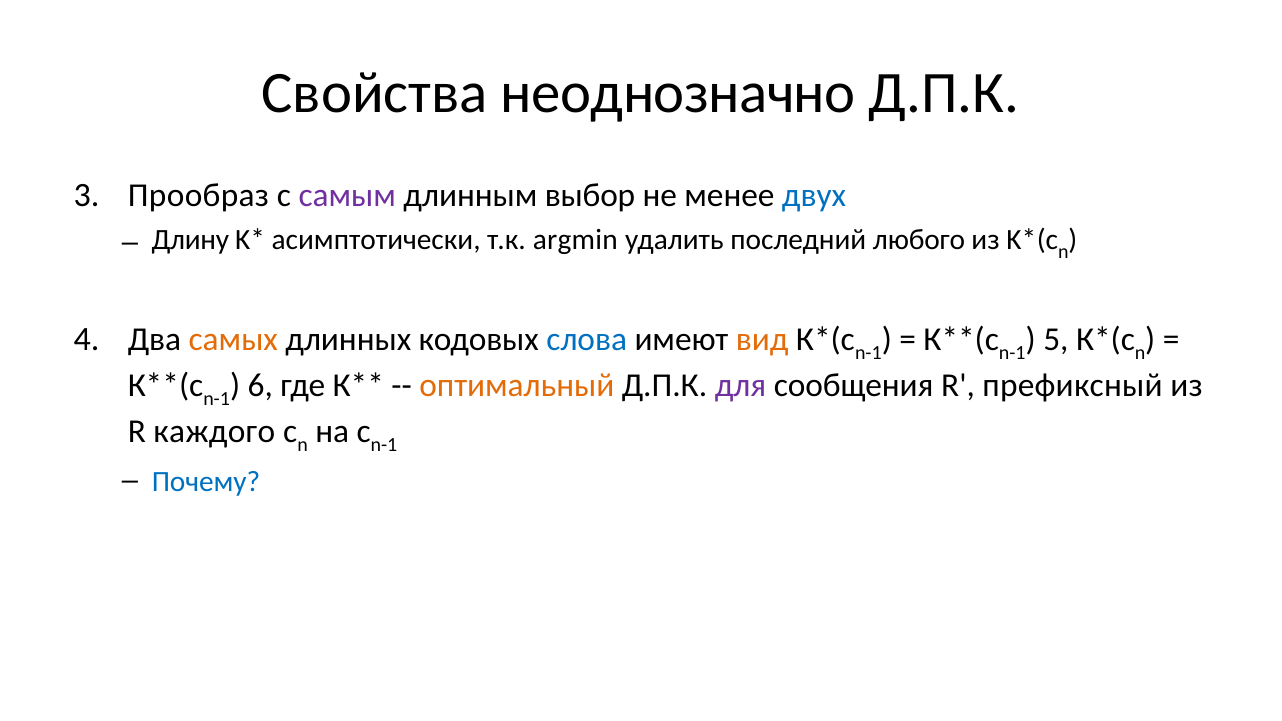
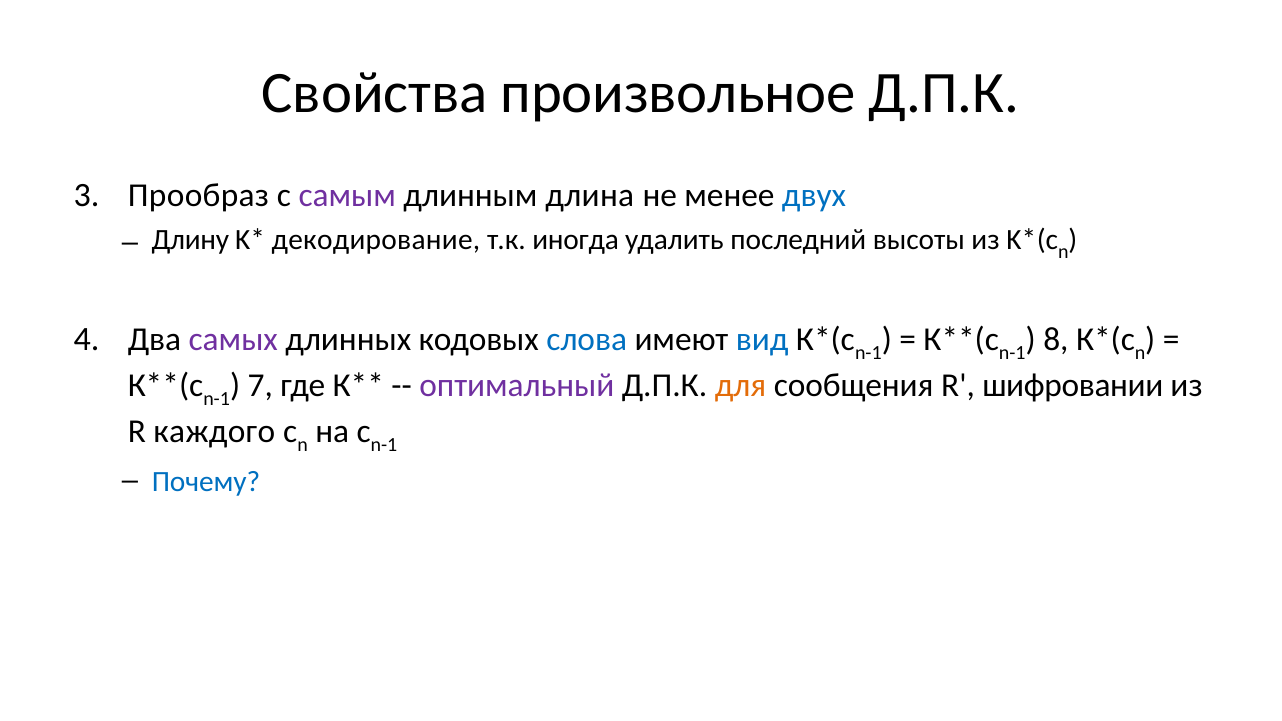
неоднозначно: неоднозначно -> произвольное (678, 93)
выбор: выбор -> длина (590, 195)
асимптотически: асимптотически -> декодирование (376, 240)
argmin: argmin -> иногда (576, 240)
любого: любого -> высоты (919, 240)
самых colour: orange -> purple (233, 340)
вид colour: orange -> blue (762, 340)
5: 5 -> 8 (1056, 340)
6: 6 -> 7 (260, 386)
оптимальный colour: orange -> purple (517, 386)
для colour: purple -> orange (741, 386)
префиксный: префиксный -> шифровании (1073, 386)
